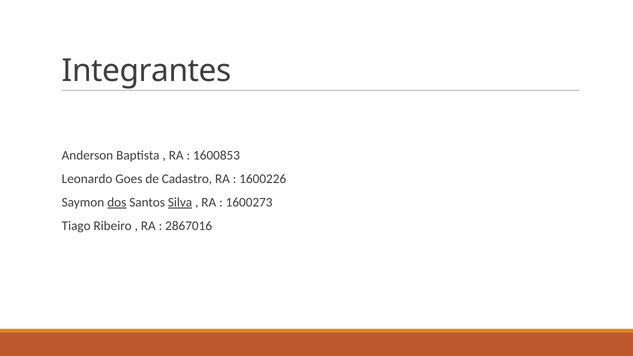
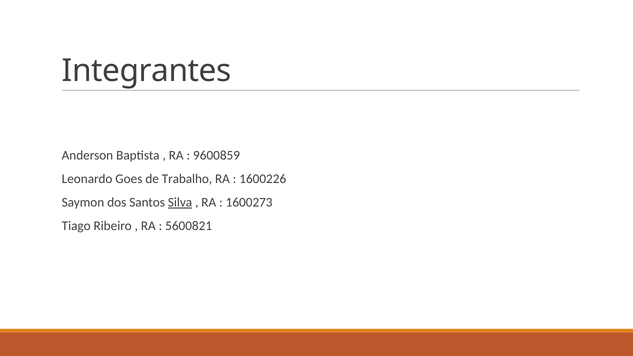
1600853: 1600853 -> 9600859 (217, 155)
Cadastro: Cadastro -> Trabalho (187, 179)
dos underline: present -> none (117, 202)
2867016: 2867016 -> 5600821 (189, 226)
